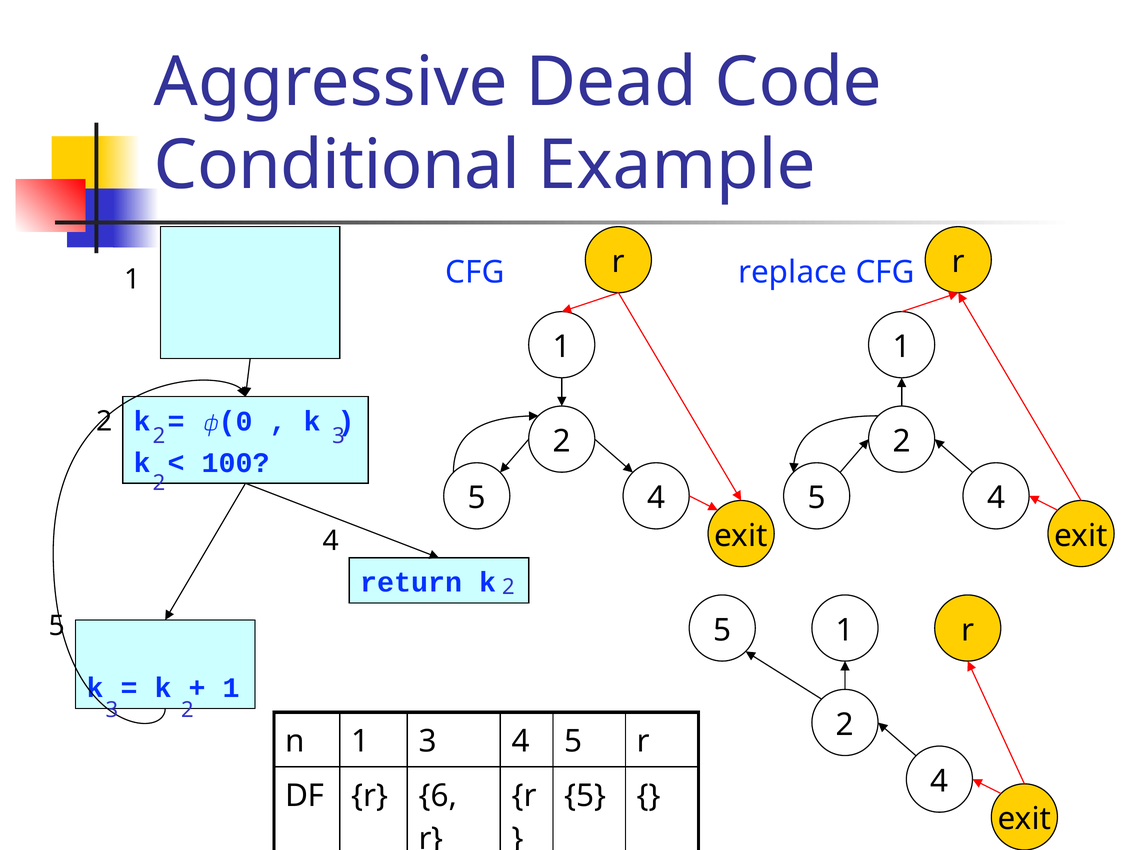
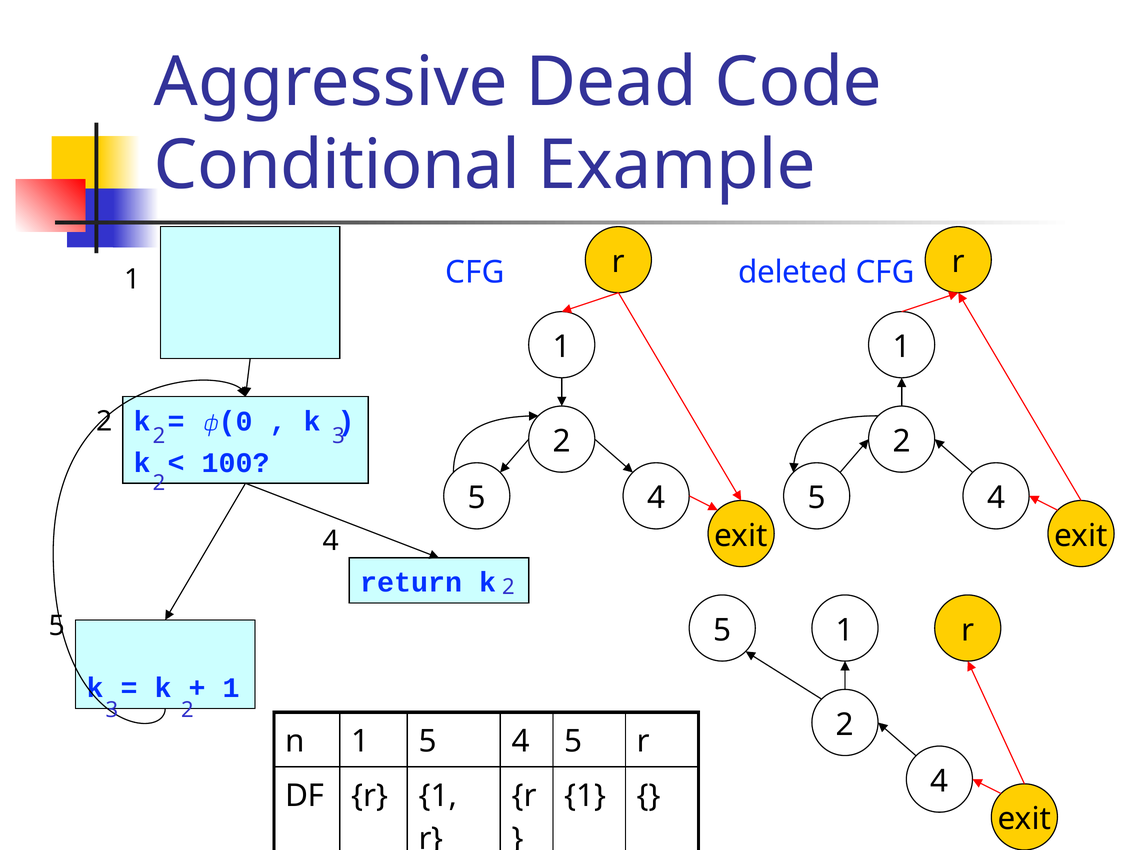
replace: replace -> deleted (793, 272)
1 3: 3 -> 5 (428, 741)
DF r 6: 6 -> 1 (438, 796)
5: 5 -> 1 (585, 796)
